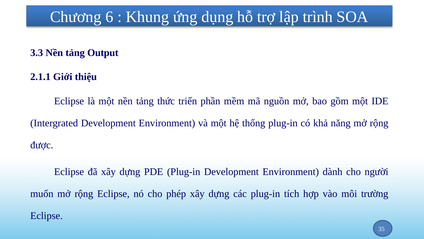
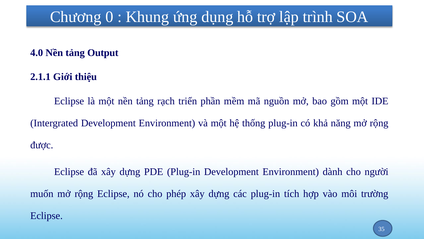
6: 6 -> 0 (109, 17)
3.3: 3.3 -> 4.0 (37, 53)
thức: thức -> rạch (166, 101)
